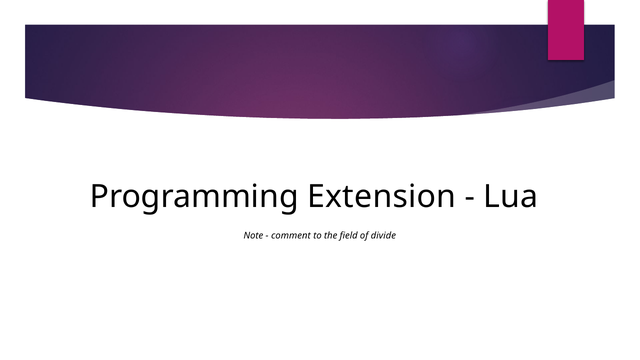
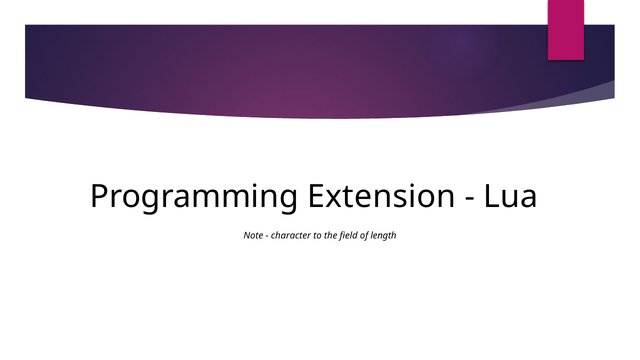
comment: comment -> character (291, 236)
divide: divide -> length (384, 236)
